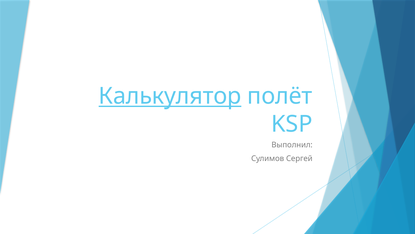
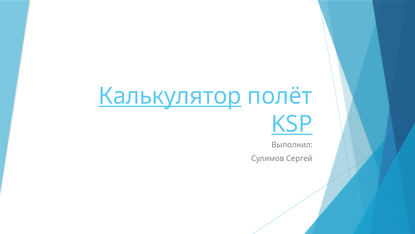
KSP underline: none -> present (292, 124)
